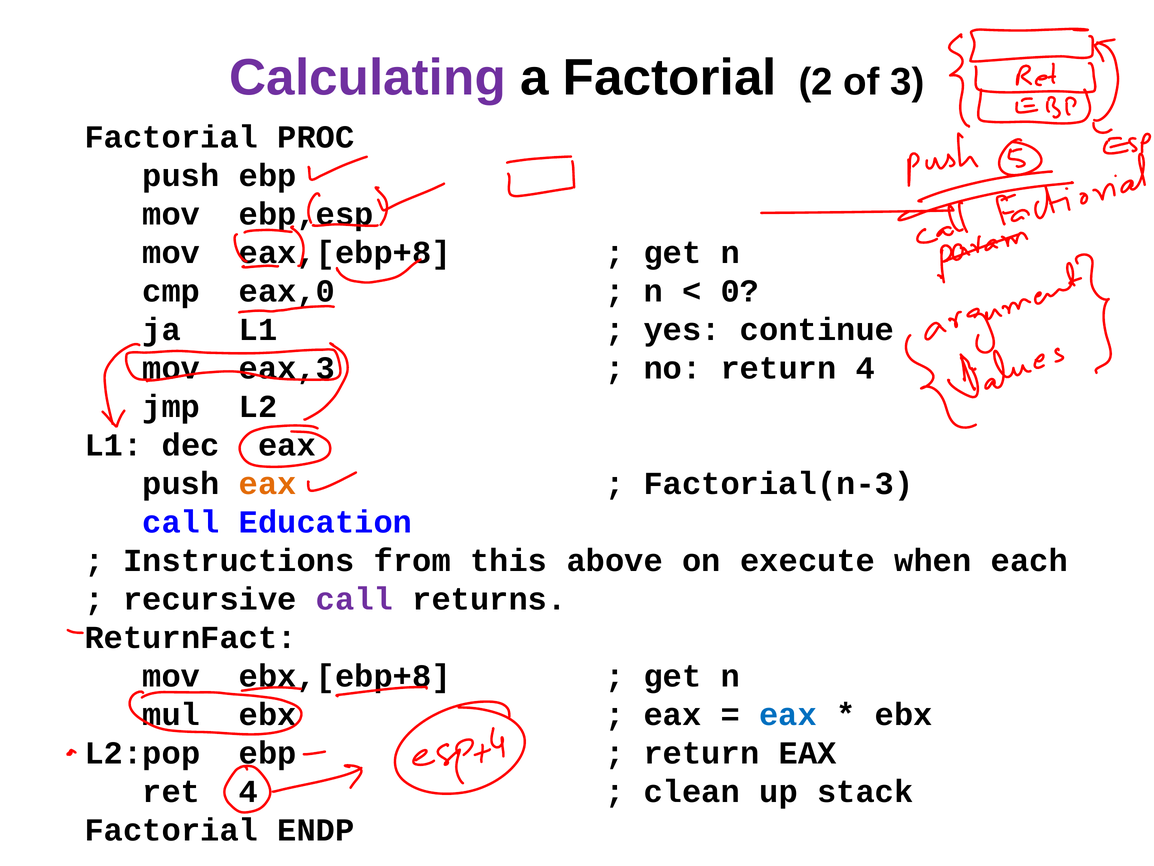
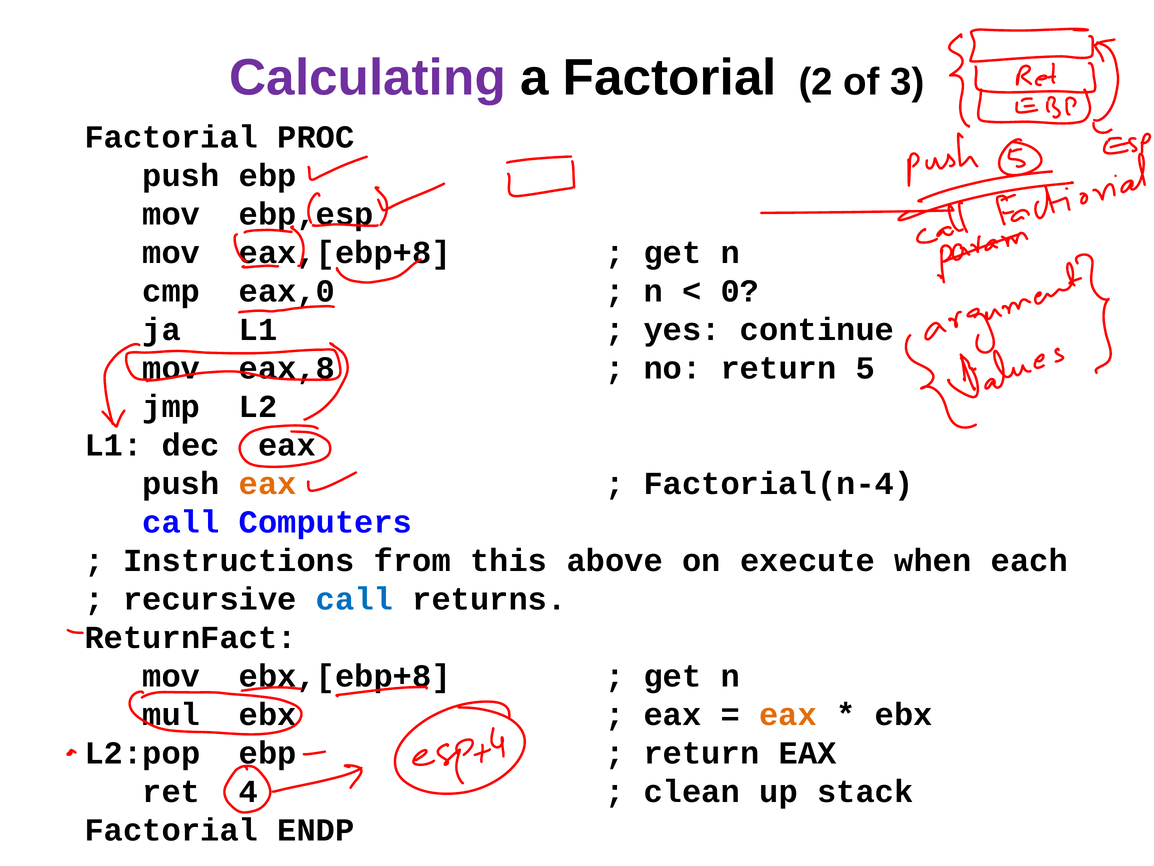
eax,3: eax,3 -> eax,8 (287, 368)
return 4: 4 -> 5 (865, 368)
Factorial(n-3: Factorial(n-3 -> Factorial(n-4 (778, 483)
Education: Education -> Computers (325, 522)
call colour: purple -> blue (355, 599)
eax colour: blue -> orange (788, 714)
